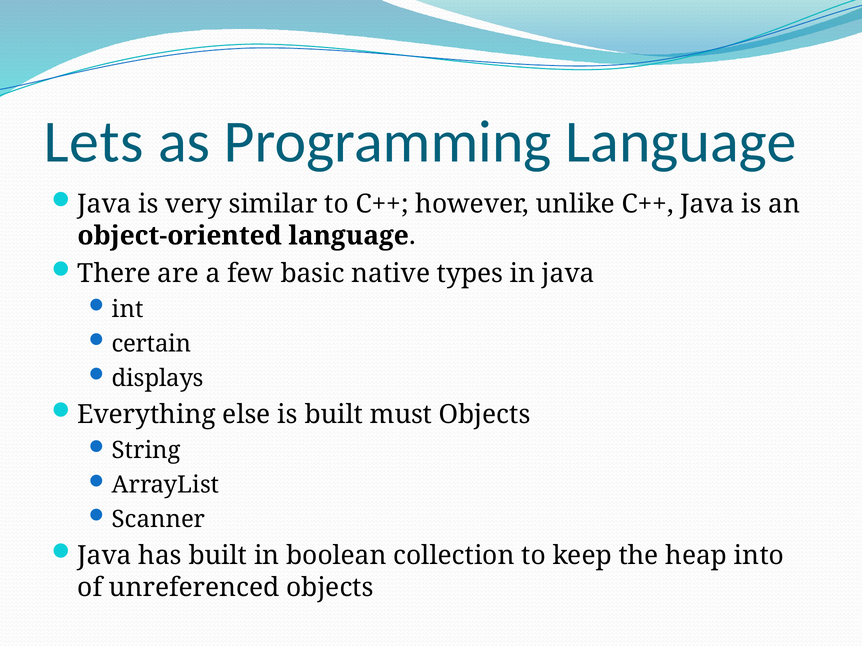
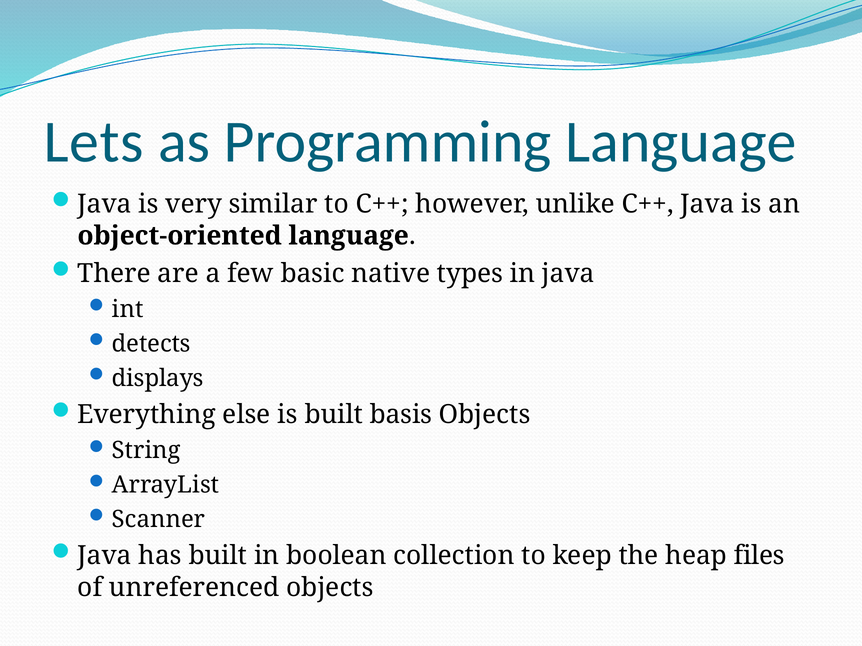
certain: certain -> detects (151, 344)
must: must -> basis (401, 415)
into: into -> files (759, 556)
